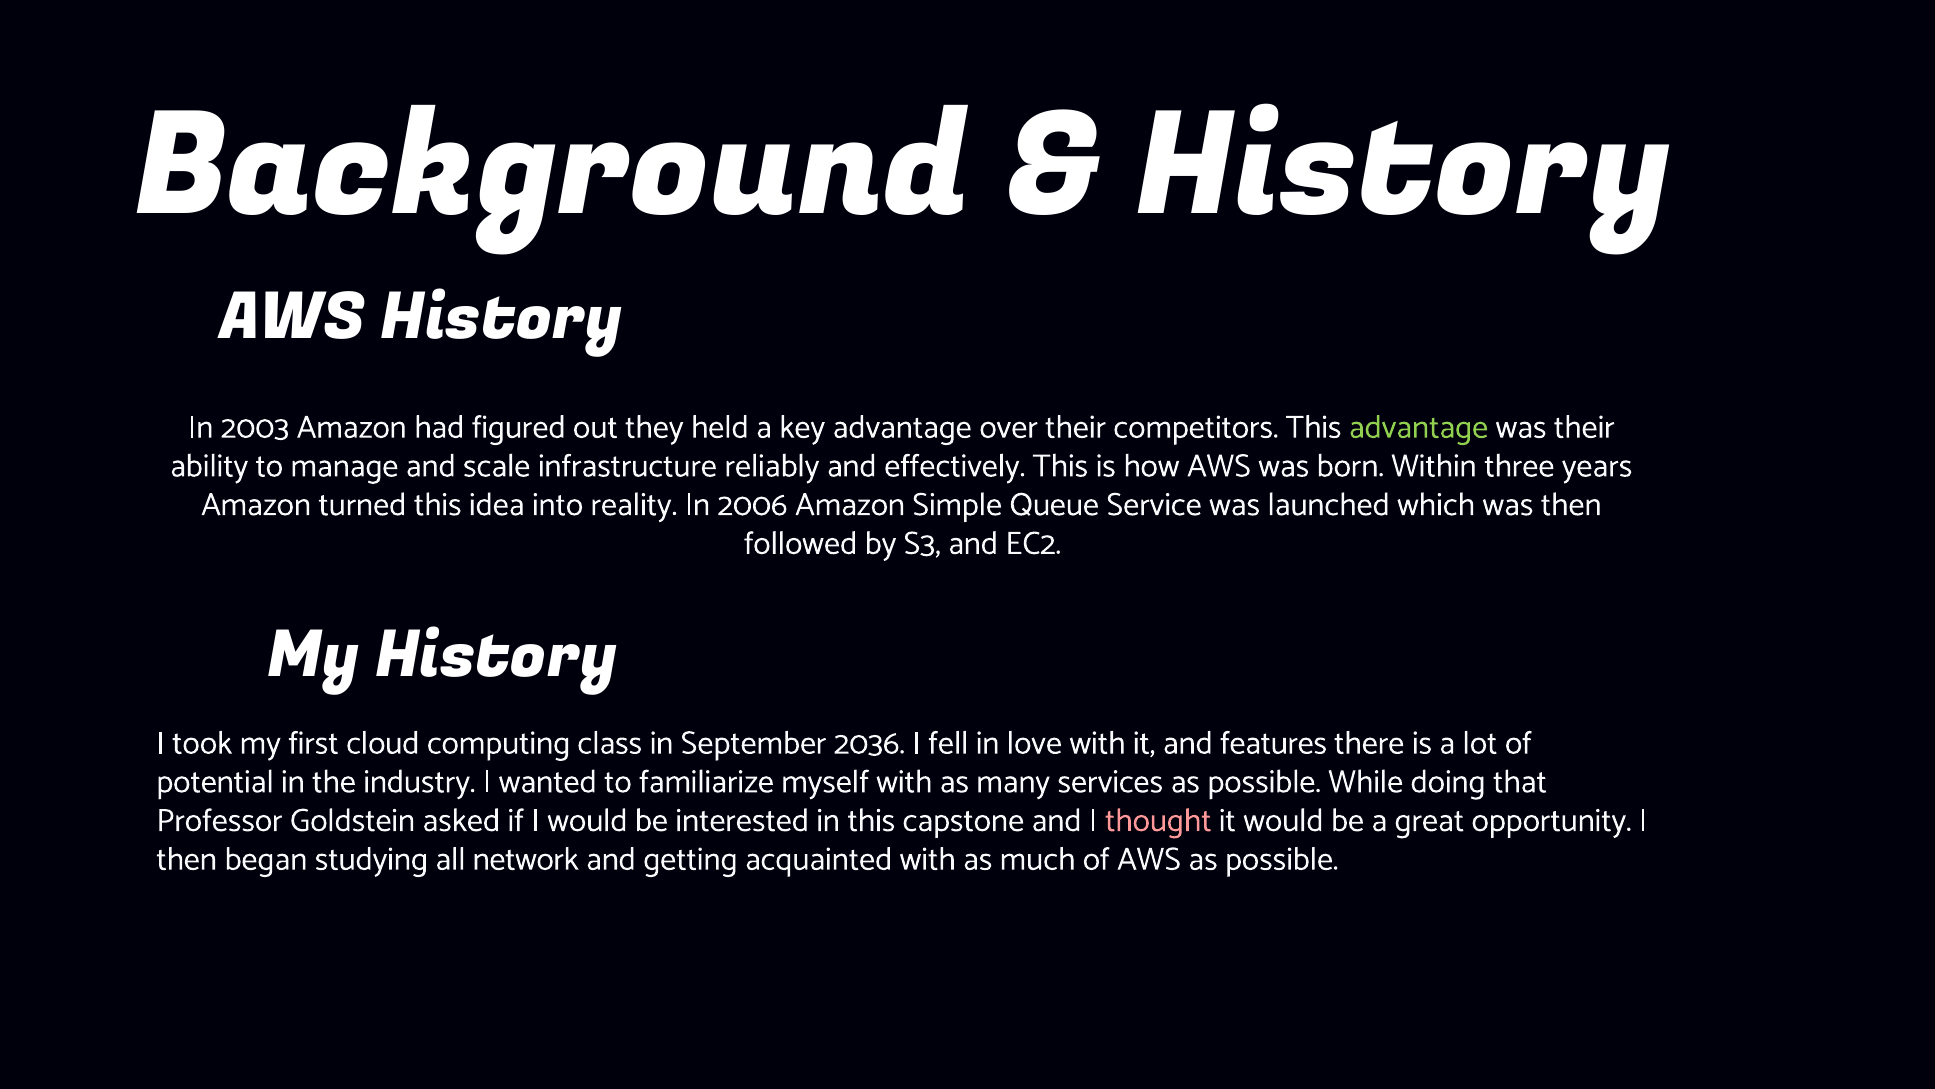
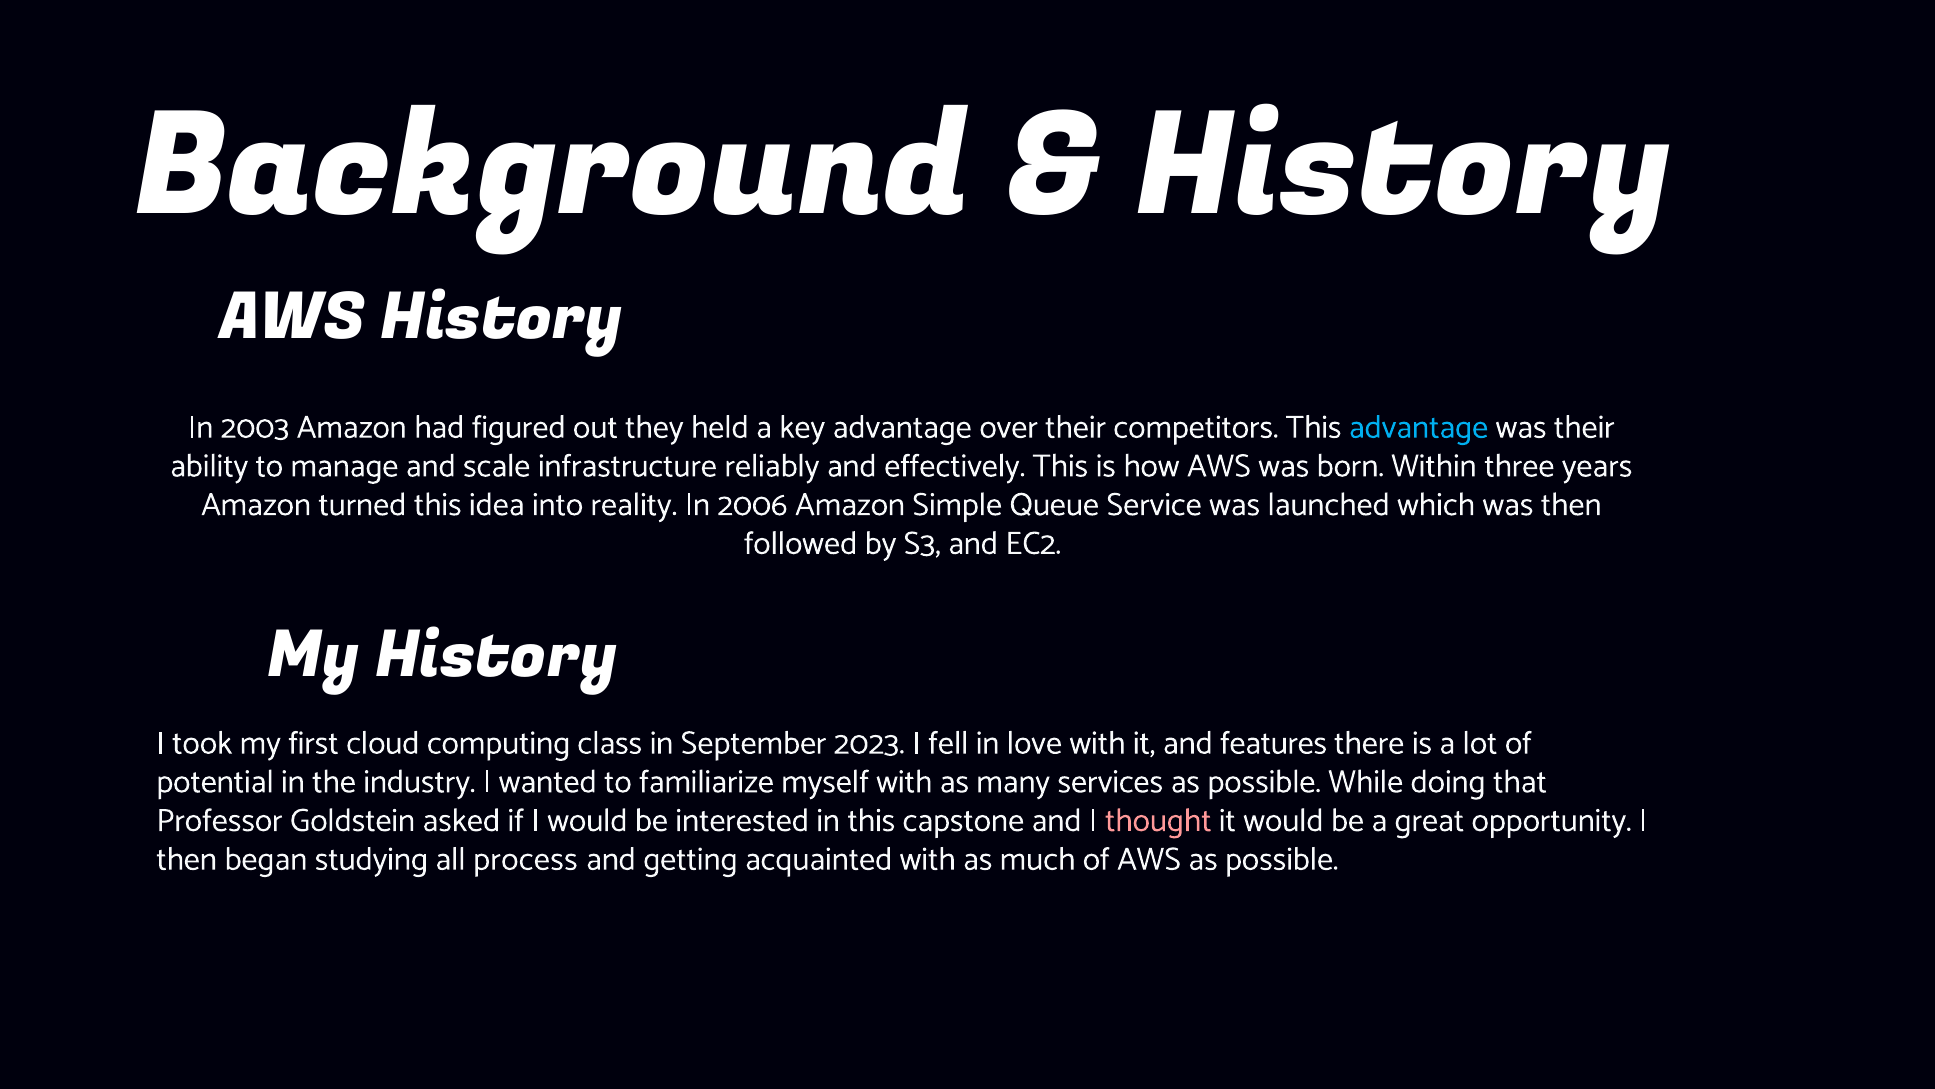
advantage colour: light green -> light blue (1419, 427)
2036: 2036 -> 2023 (869, 743)
network: network -> process (525, 859)
